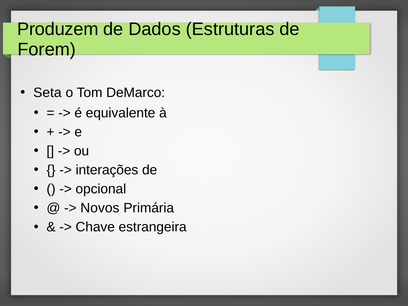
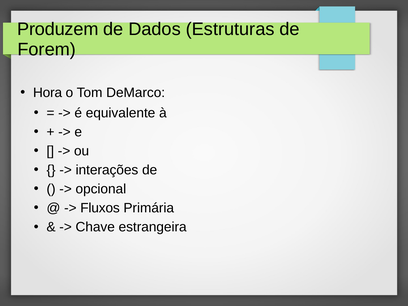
Seta: Seta -> Hora (48, 93)
Novos: Novos -> Fluxos (100, 208)
